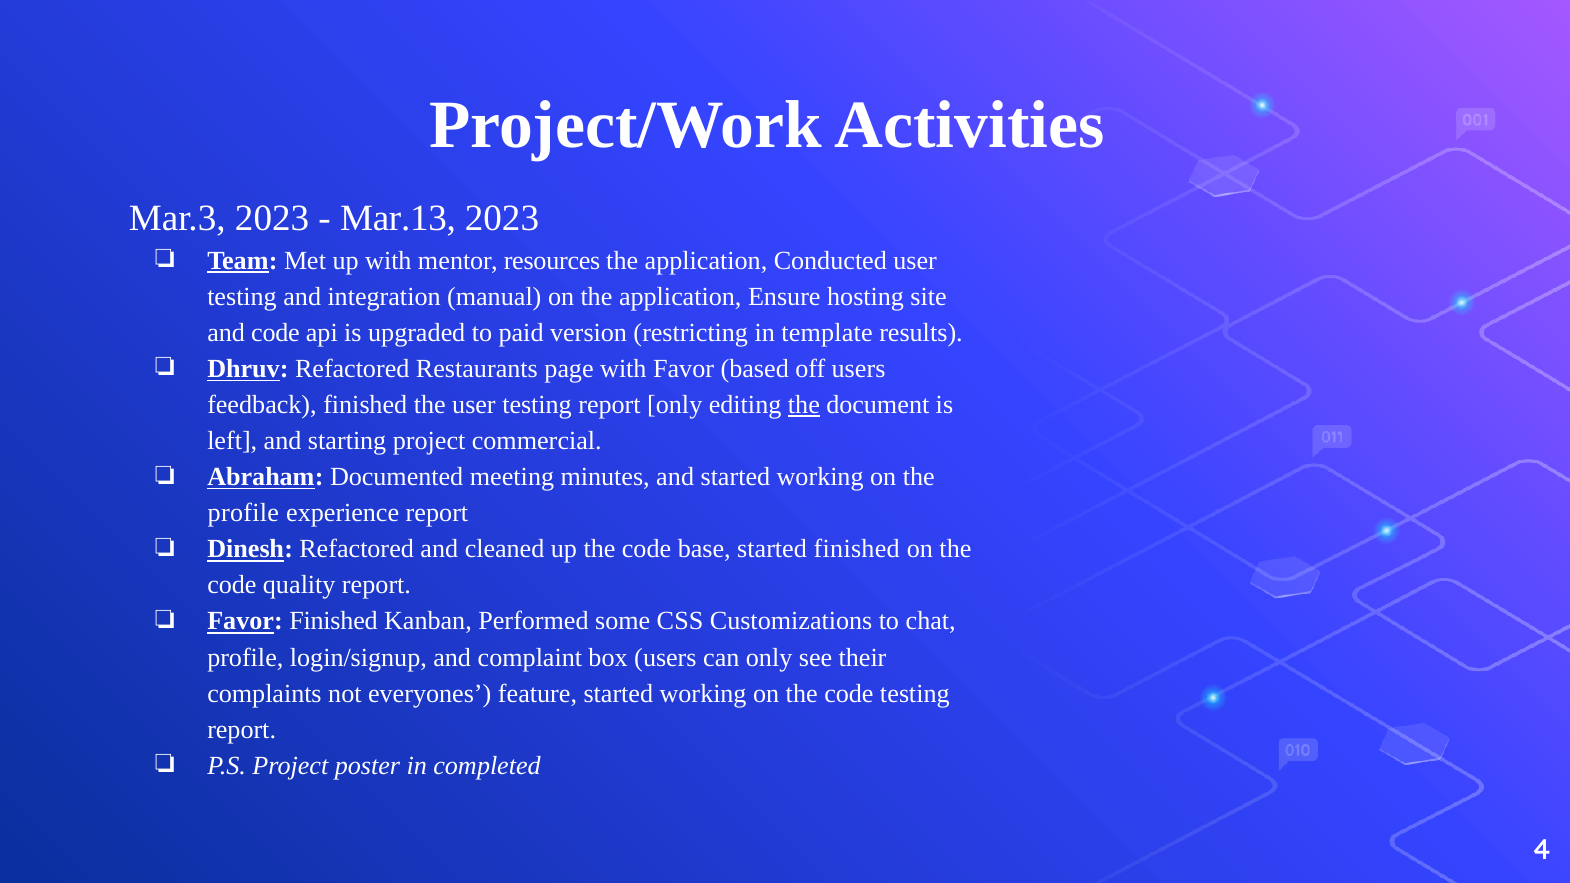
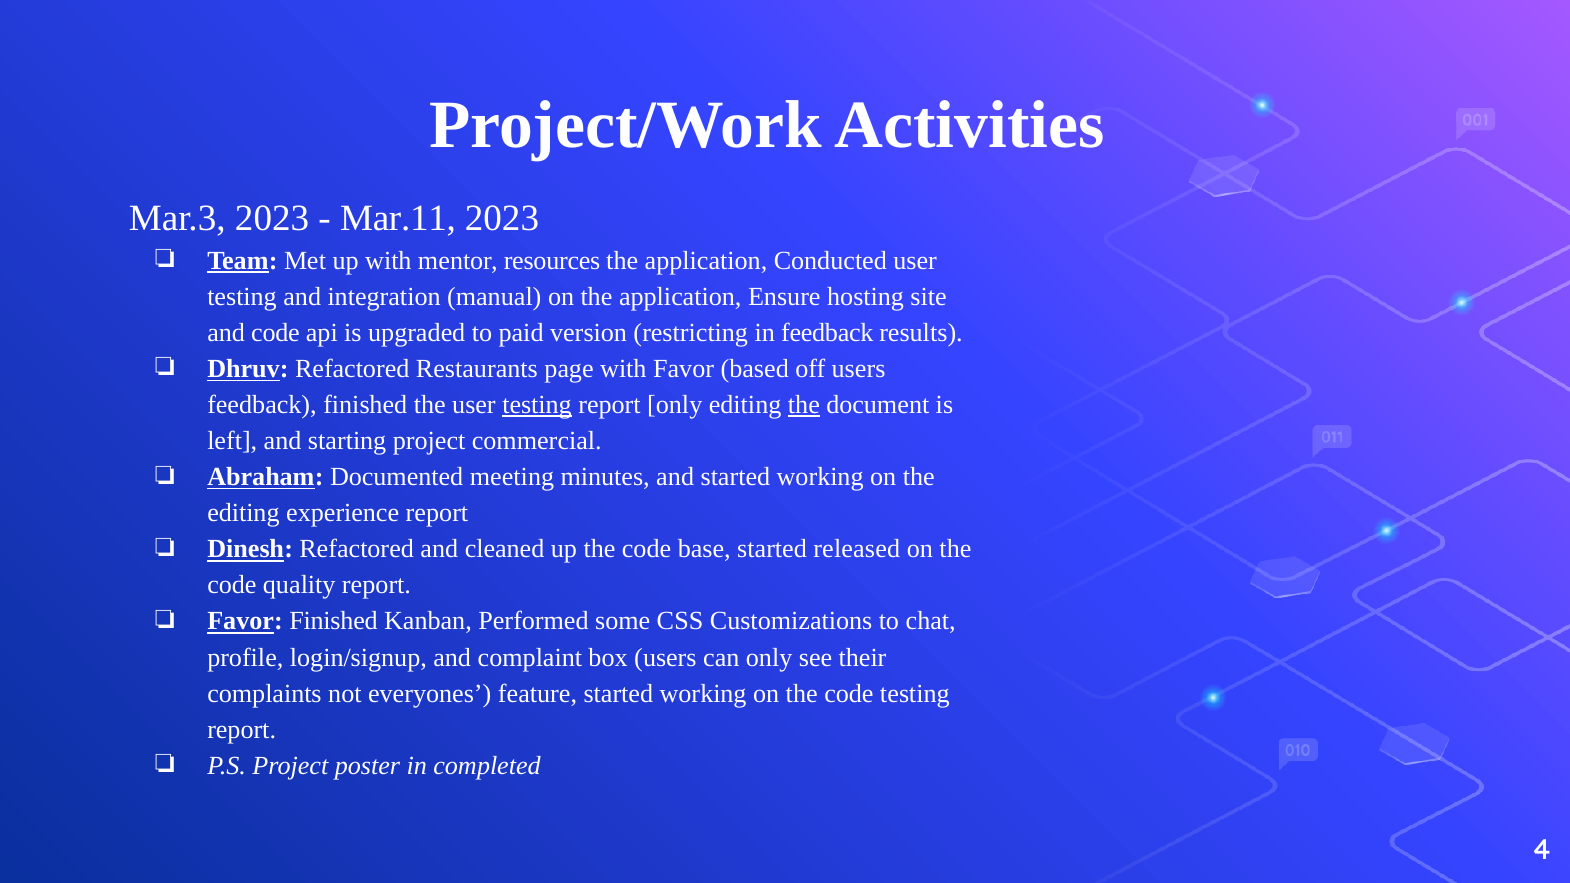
Mar.13: Mar.13 -> Mar.11 (398, 219)
in template: template -> feedback (827, 333)
testing underline: none -> present (537, 405)
profile: profile -> editing (243, 513)
started finished: finished -> released (857, 549)
